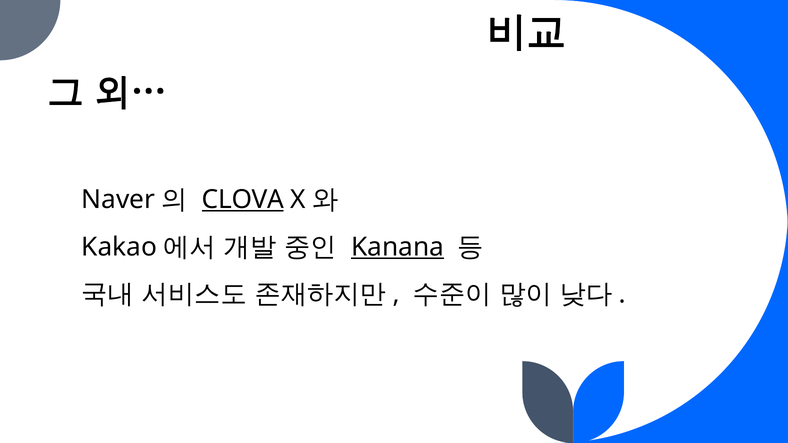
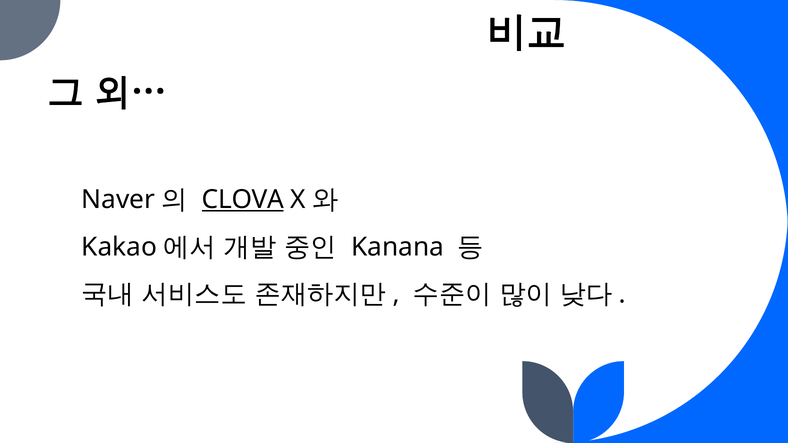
Kanana underline: present -> none (398, 247)
